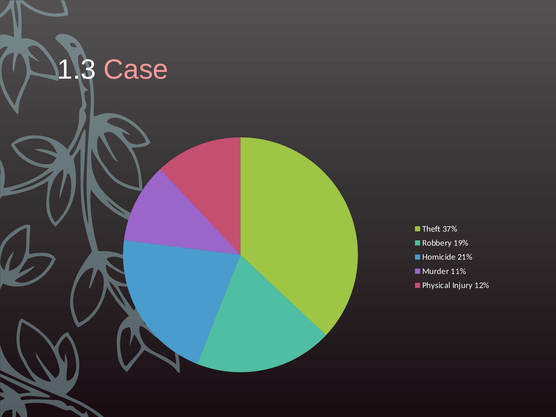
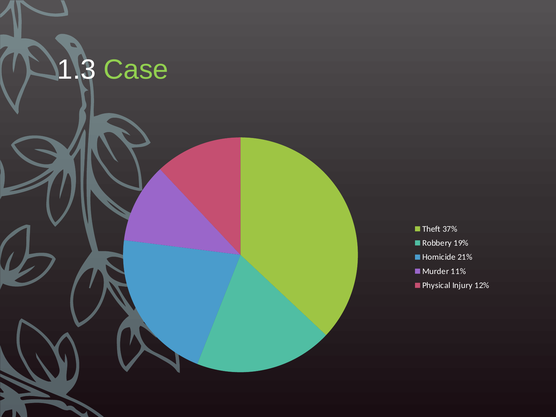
Case colour: pink -> light green (136, 70)
